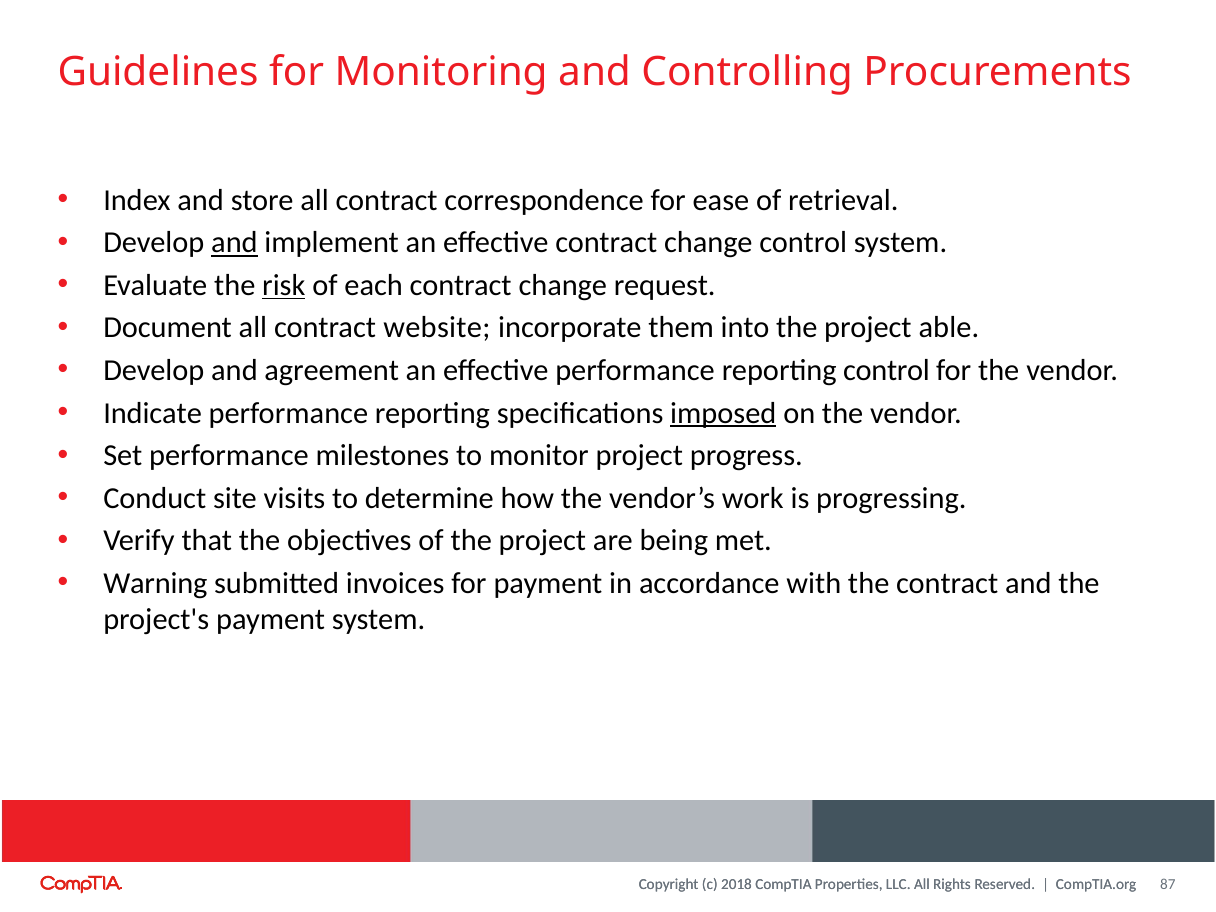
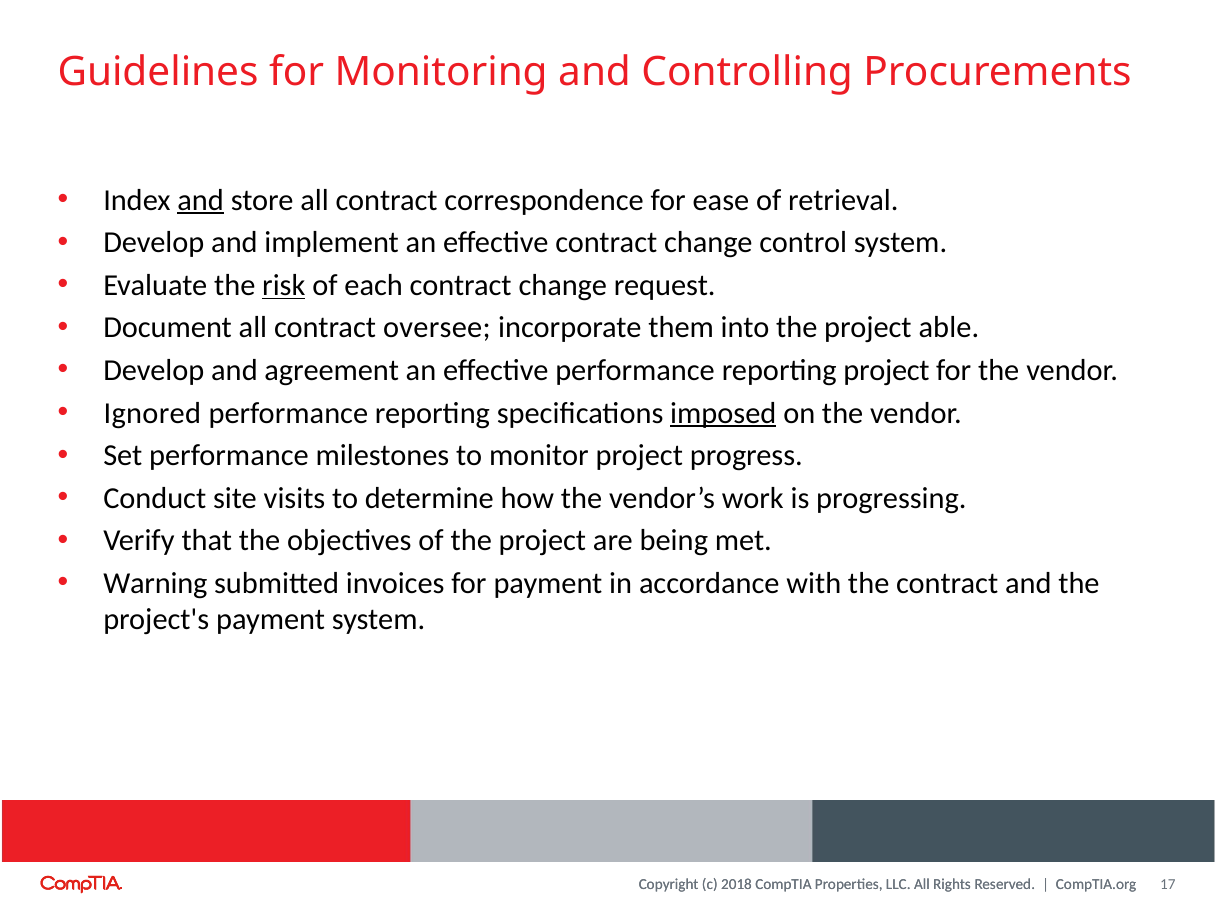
and underline: none -> present (201, 200)
and underline: present -> none (234, 243)
website: website -> oversee (437, 328)
reporting control: control -> project (887, 371)
Indicate: Indicate -> Ignored (152, 413)
87: 87 -> 17 (1168, 884)
